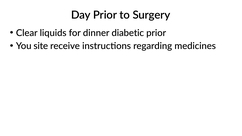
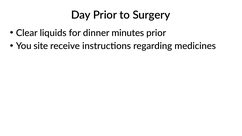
diabetic: diabetic -> minutes (128, 33)
